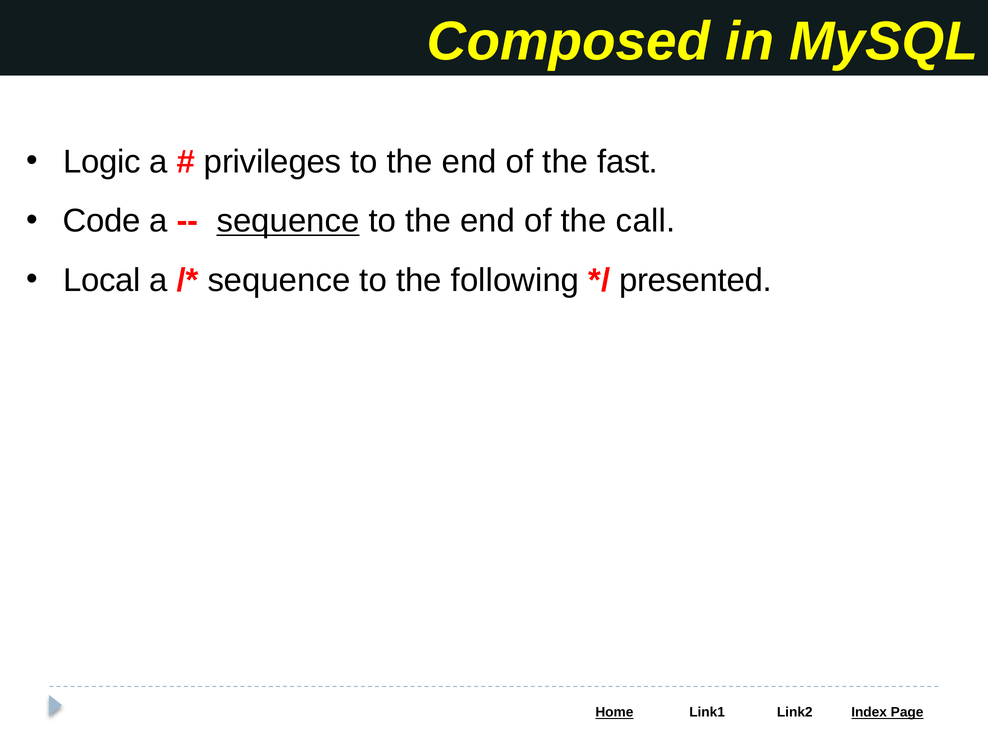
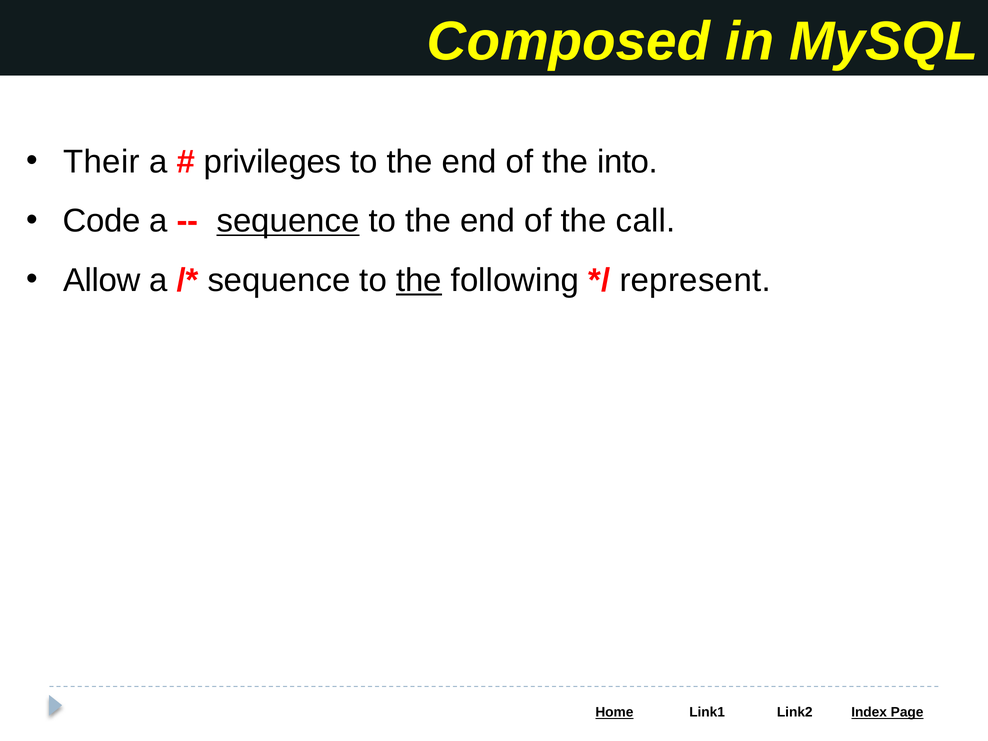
Logic: Logic -> Their (101, 162)
fast: fast -> into (628, 162)
Local: Local -> Allow (102, 280)
the underline: none -> present (419, 280)
presented: presented -> represent (695, 280)
